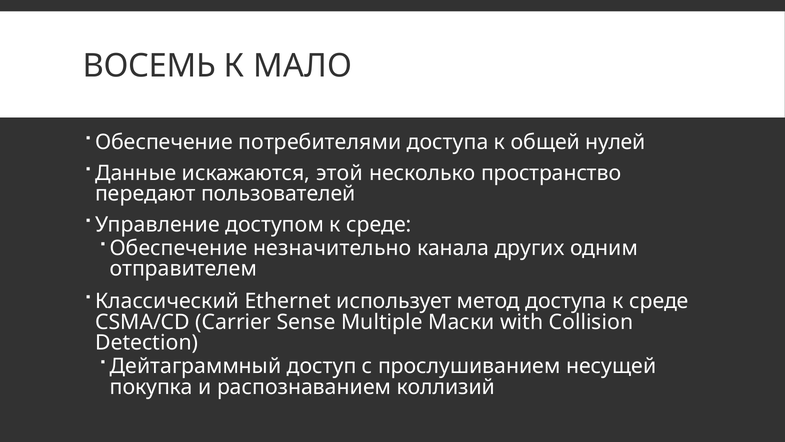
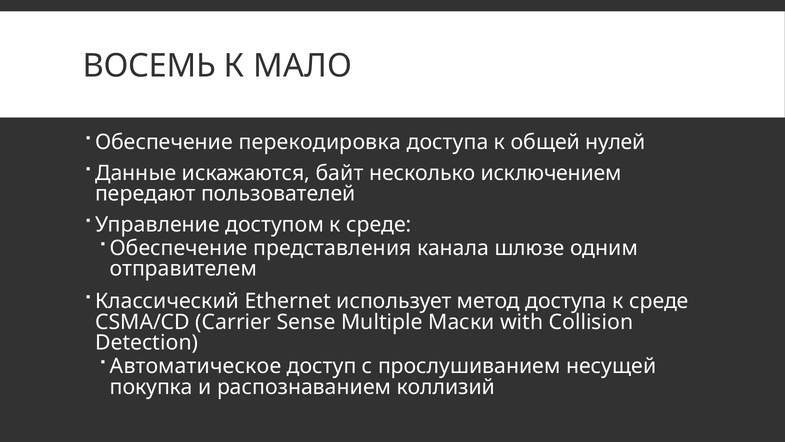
потребителями: потребителями -> перекодировка (320, 142)
этой: этой -> байт (340, 173)
пространство: пространство -> исключением (551, 173)
незначительно: незначительно -> представления (332, 248)
других: других -> шлюзе (530, 248)
Дейтаграммный: Дейтаграммный -> Автоматическое (196, 366)
